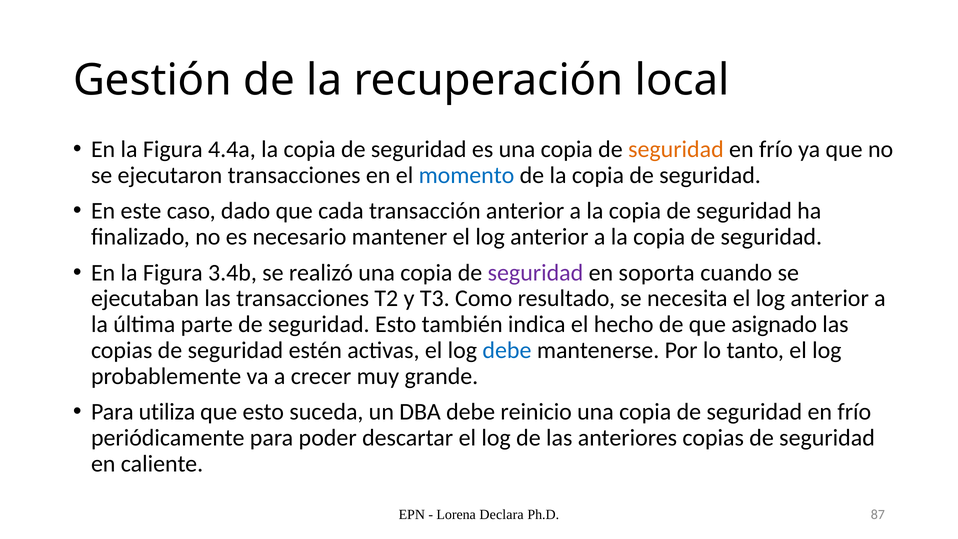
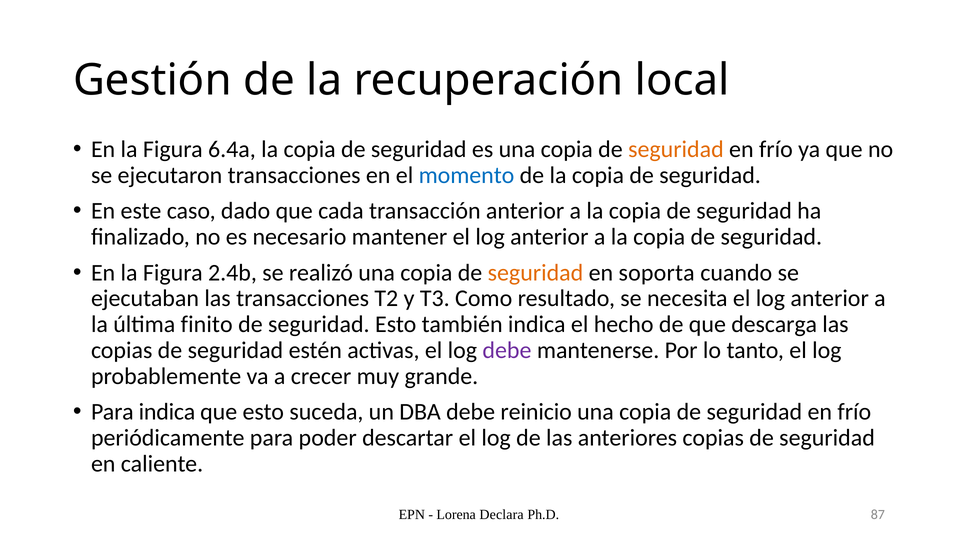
4.4a: 4.4a -> 6.4a (232, 149)
3.4b: 3.4b -> 2.4b (232, 273)
seguridad colour: purple -> orange (536, 273)
parte: parte -> finito (207, 324)
asignado: asignado -> descarga (774, 324)
debe colour: blue -> purple (507, 350)
Para utiliza: utiliza -> indica (167, 412)
